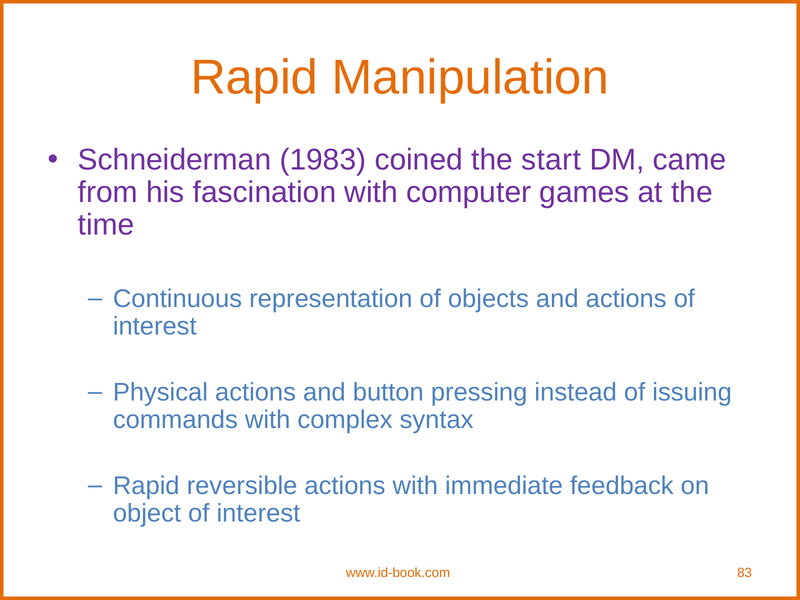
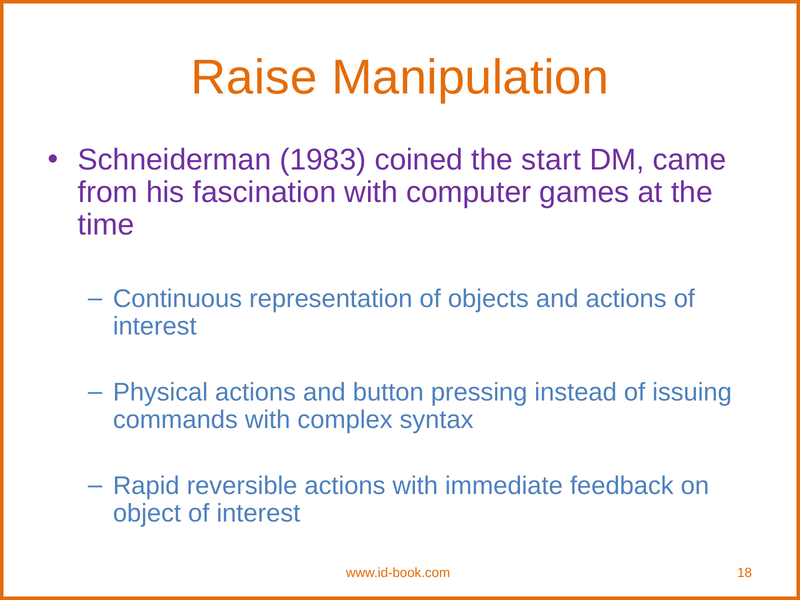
Rapid: Rapid -> Raise (254, 77)
83: 83 -> 18 (745, 573)
